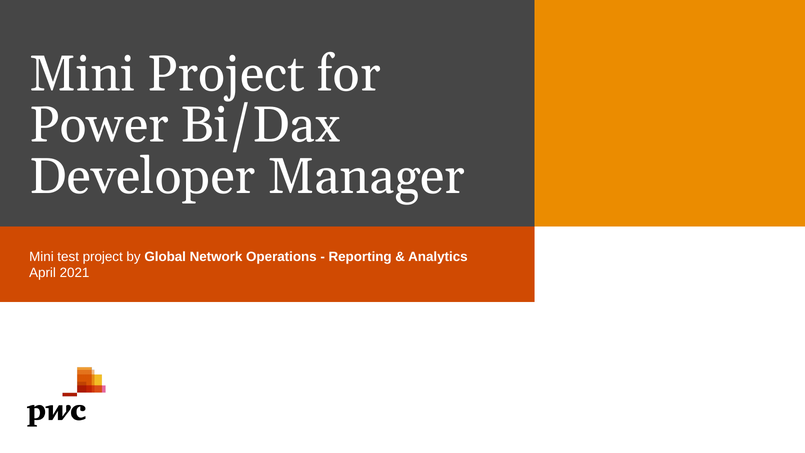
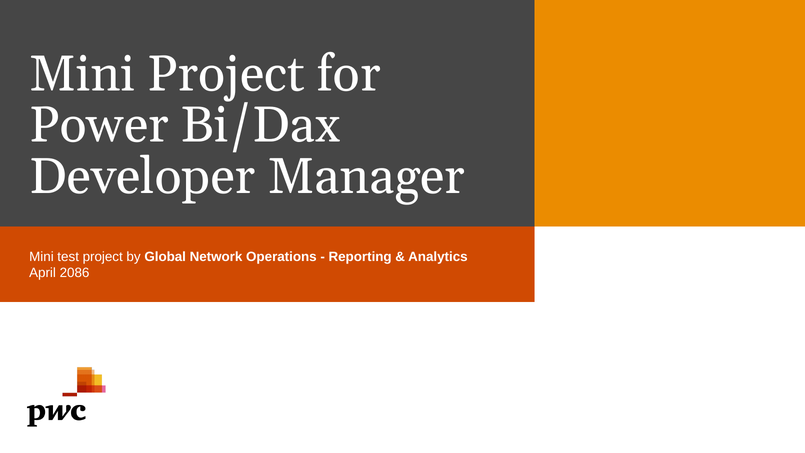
2021: 2021 -> 2086 (75, 273)
